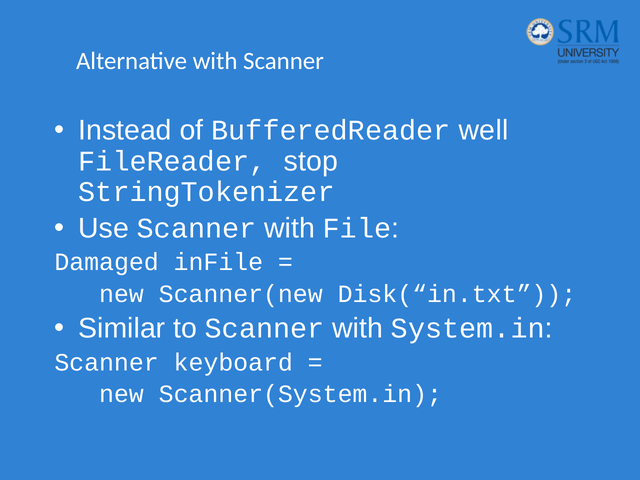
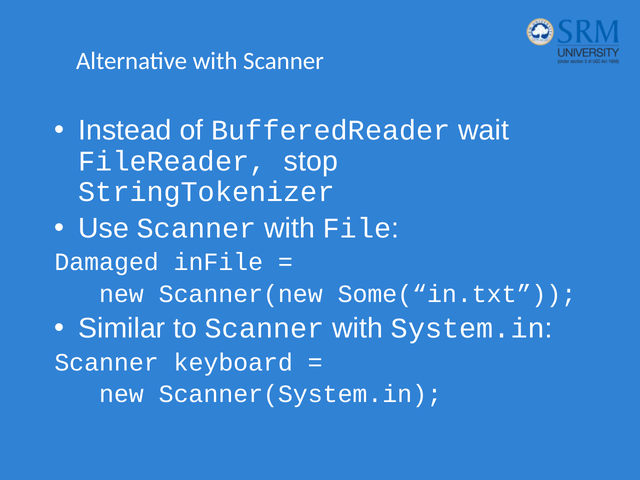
well: well -> wait (484, 130)
Disk(“in.txt: Disk(“in.txt -> Some(“in.txt (457, 294)
